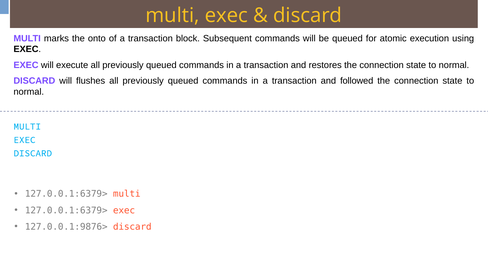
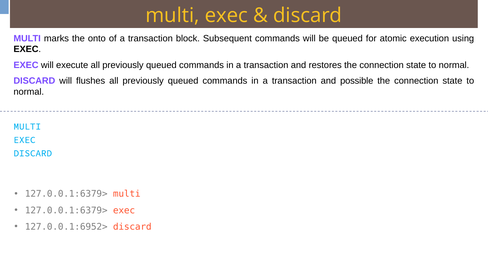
followed: followed -> possible (357, 81)
127.0.0.1:9876>: 127.0.0.1:9876> -> 127.0.0.1:6952> (66, 227)
